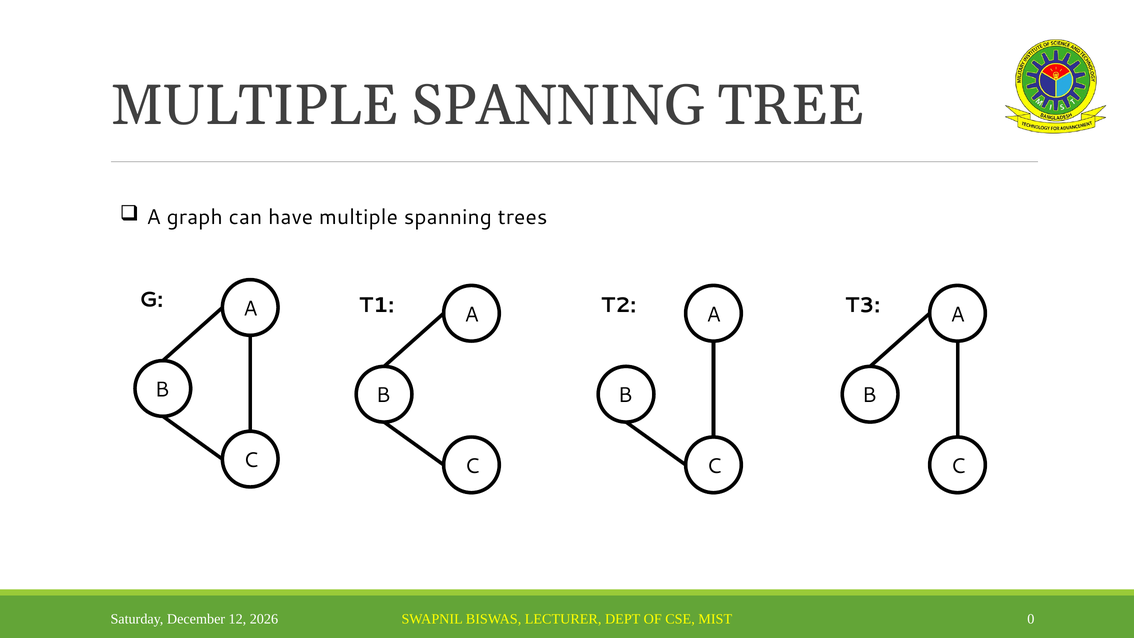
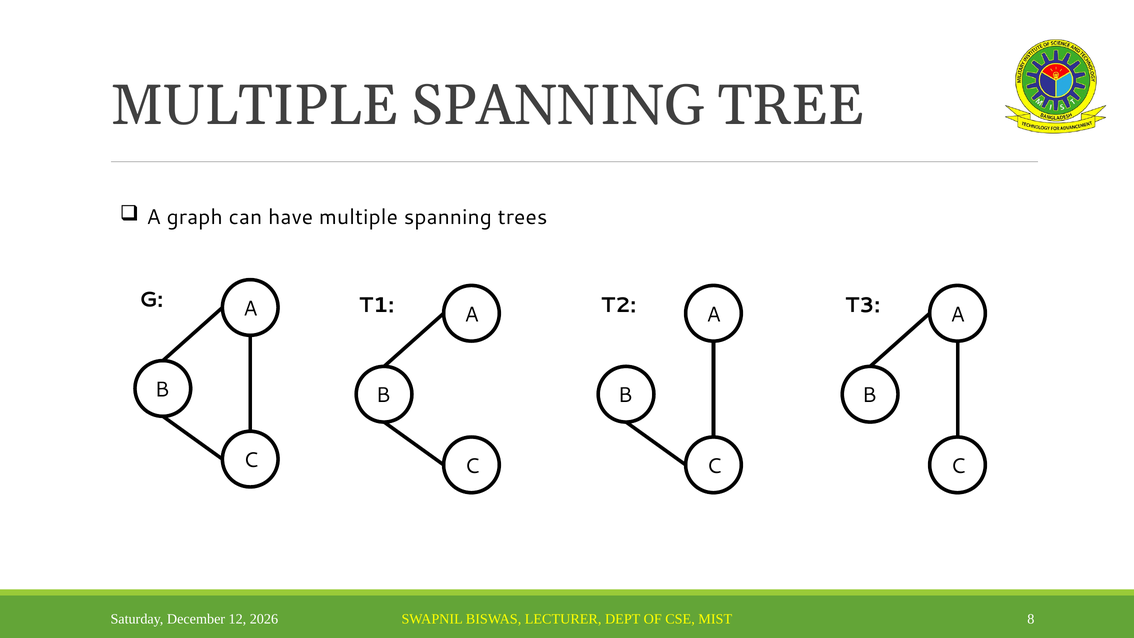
0: 0 -> 8 (1031, 619)
